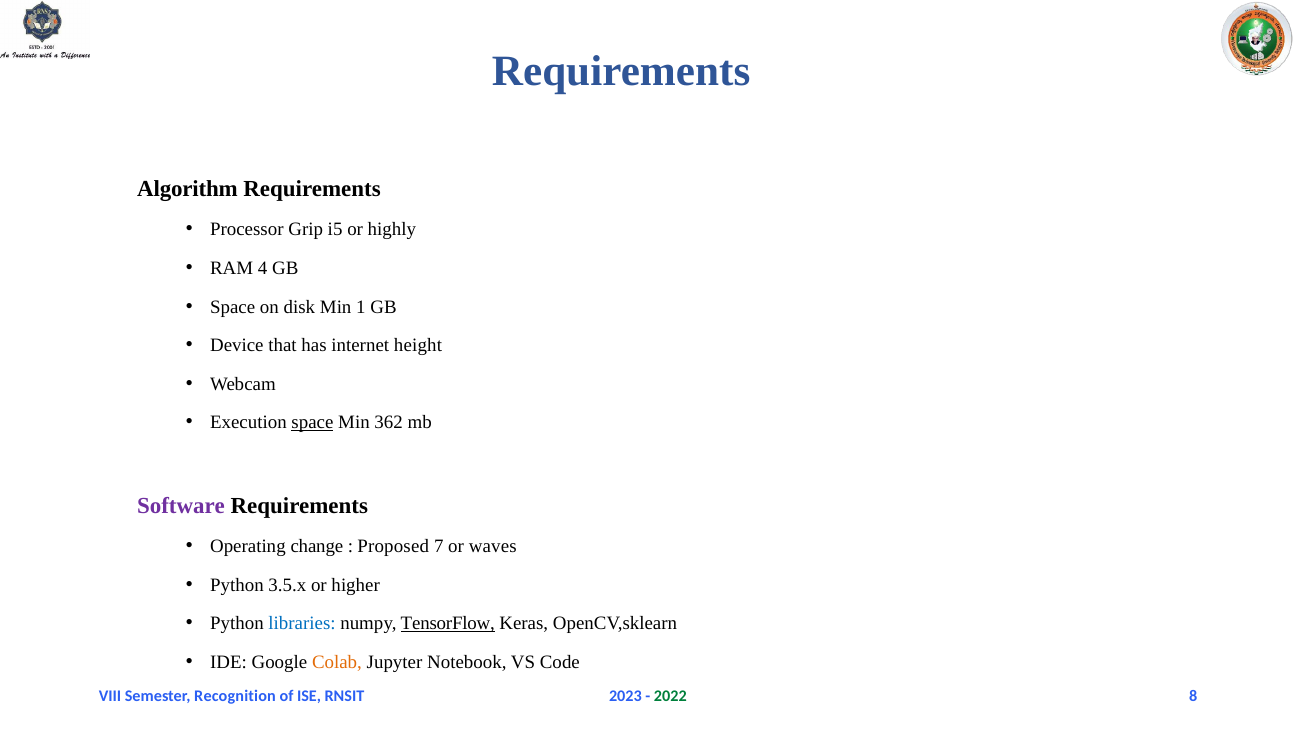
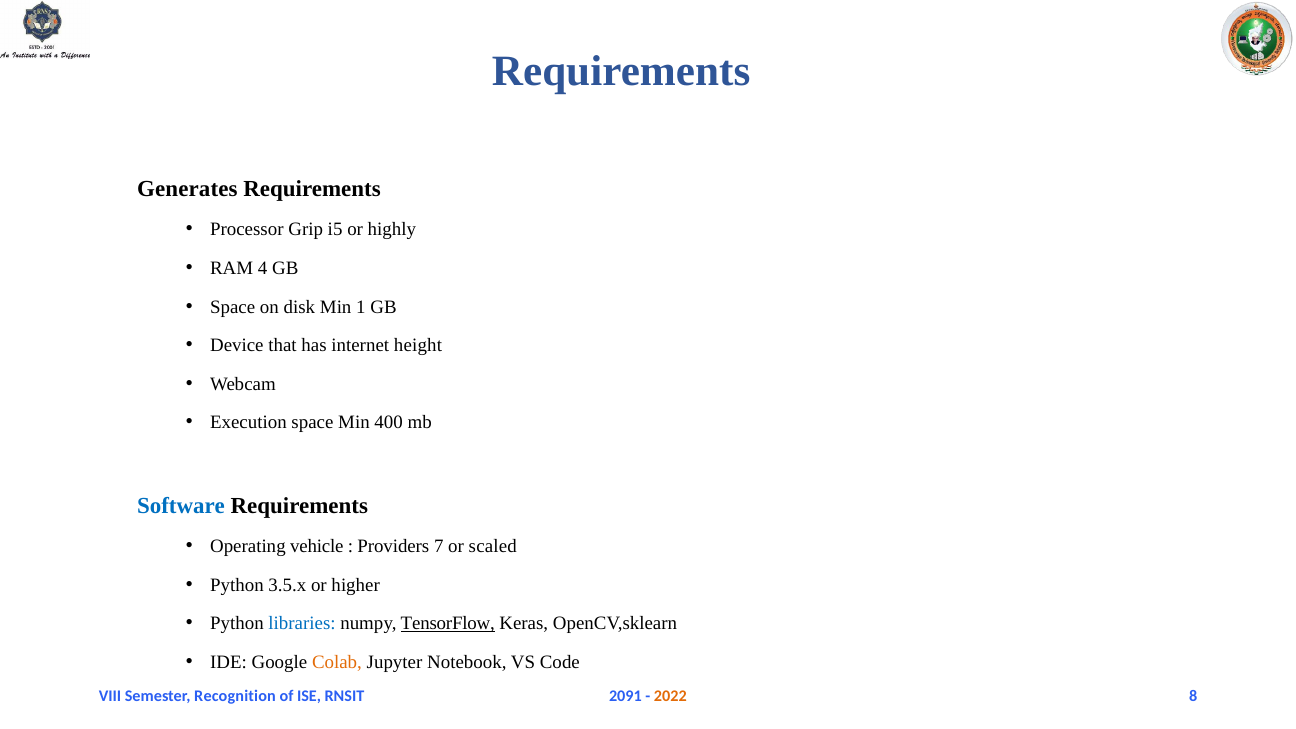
Algorithm: Algorithm -> Generates (187, 189)
space underline: present -> none (312, 423)
362: 362 -> 400 (389, 423)
Software colour: purple -> blue (181, 506)
change: change -> vehicle (317, 546)
Proposed: Proposed -> Providers (393, 546)
waves: waves -> scaled (493, 546)
2023: 2023 -> 2091 (625, 696)
2022 colour: green -> orange (670, 696)
